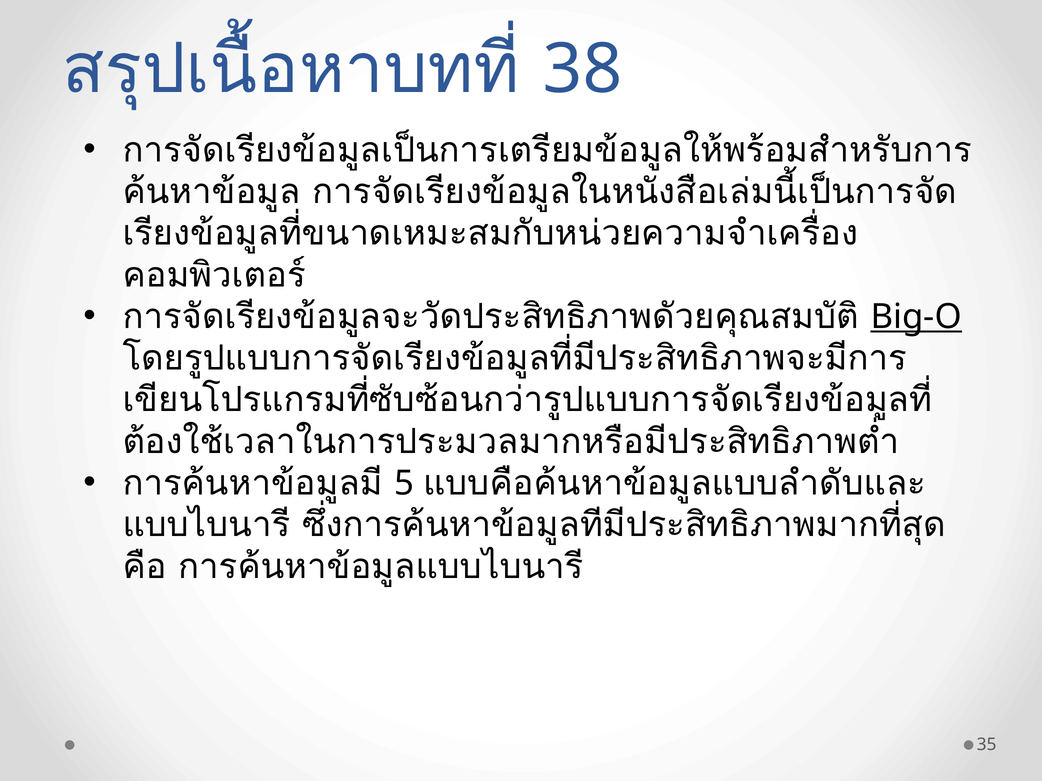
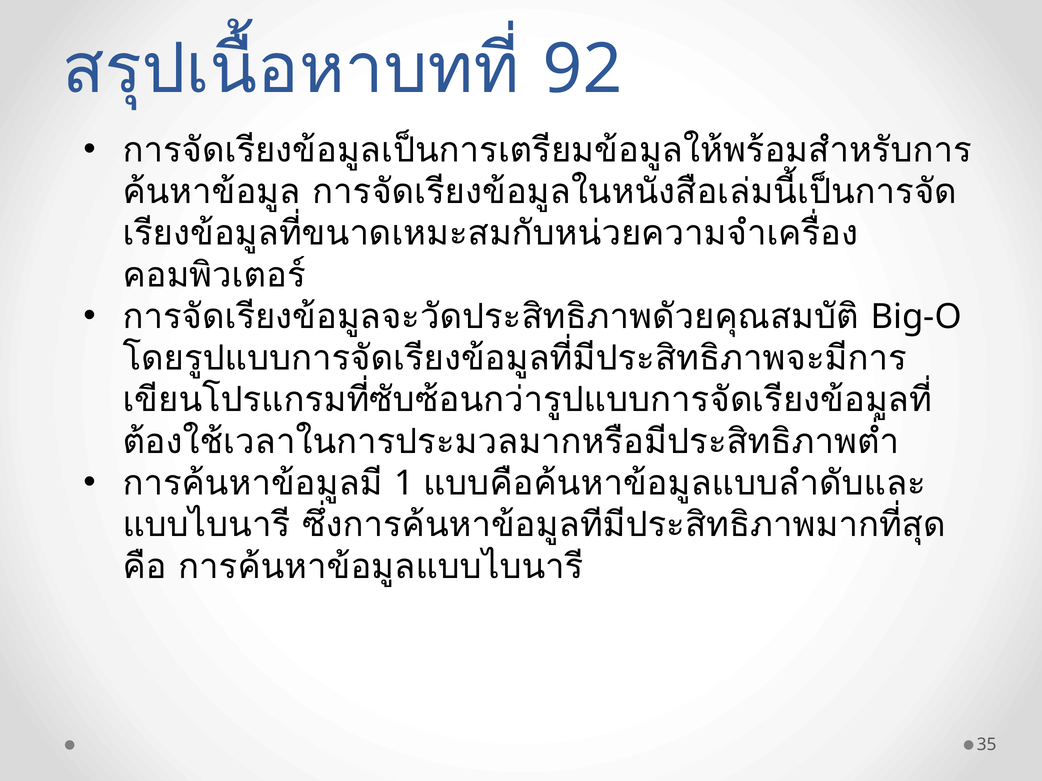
38: 38 -> 92 (583, 70)
Big-O underline: present -> none (916, 317)
5: 5 -> 1 (404, 484)
